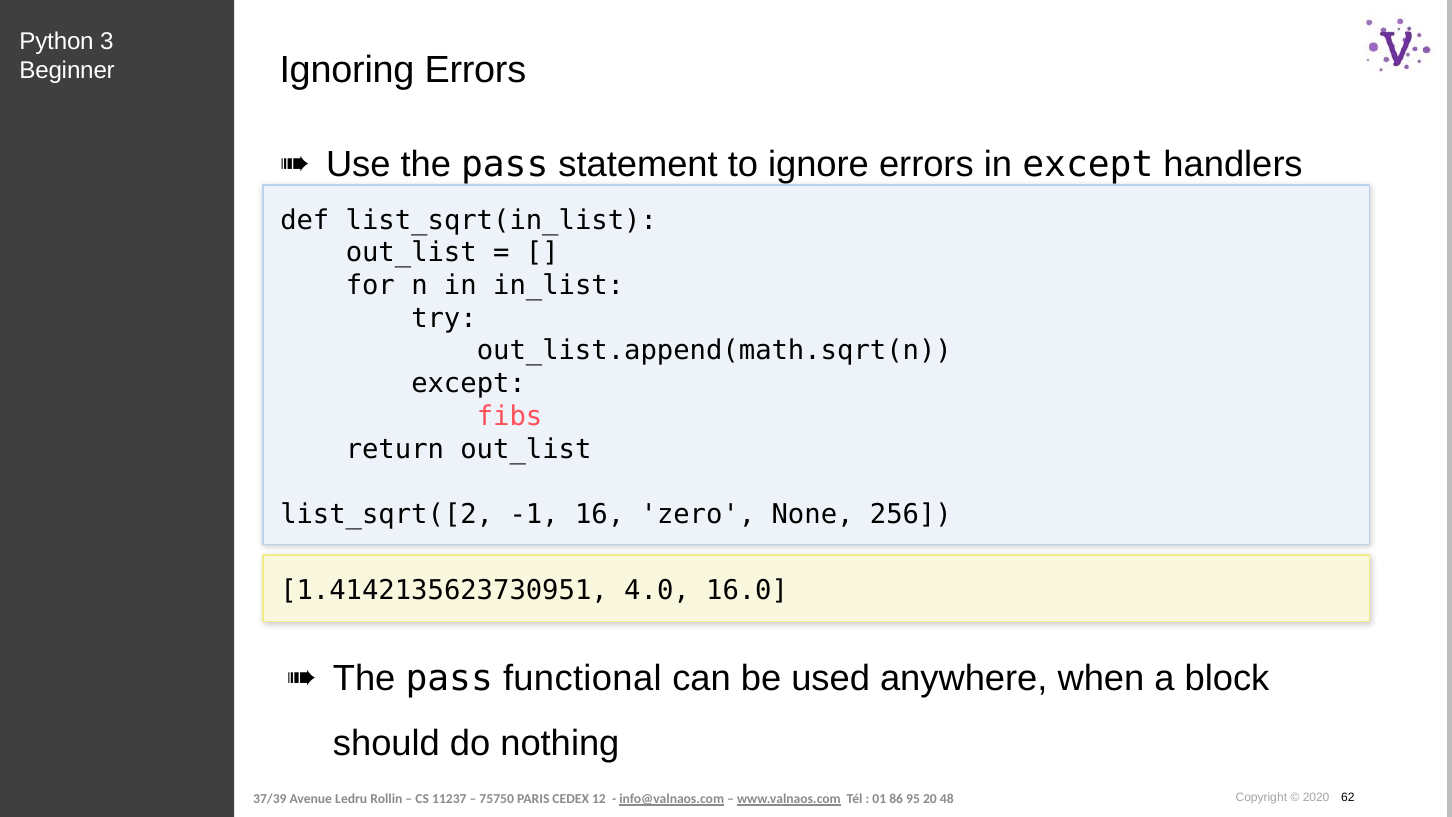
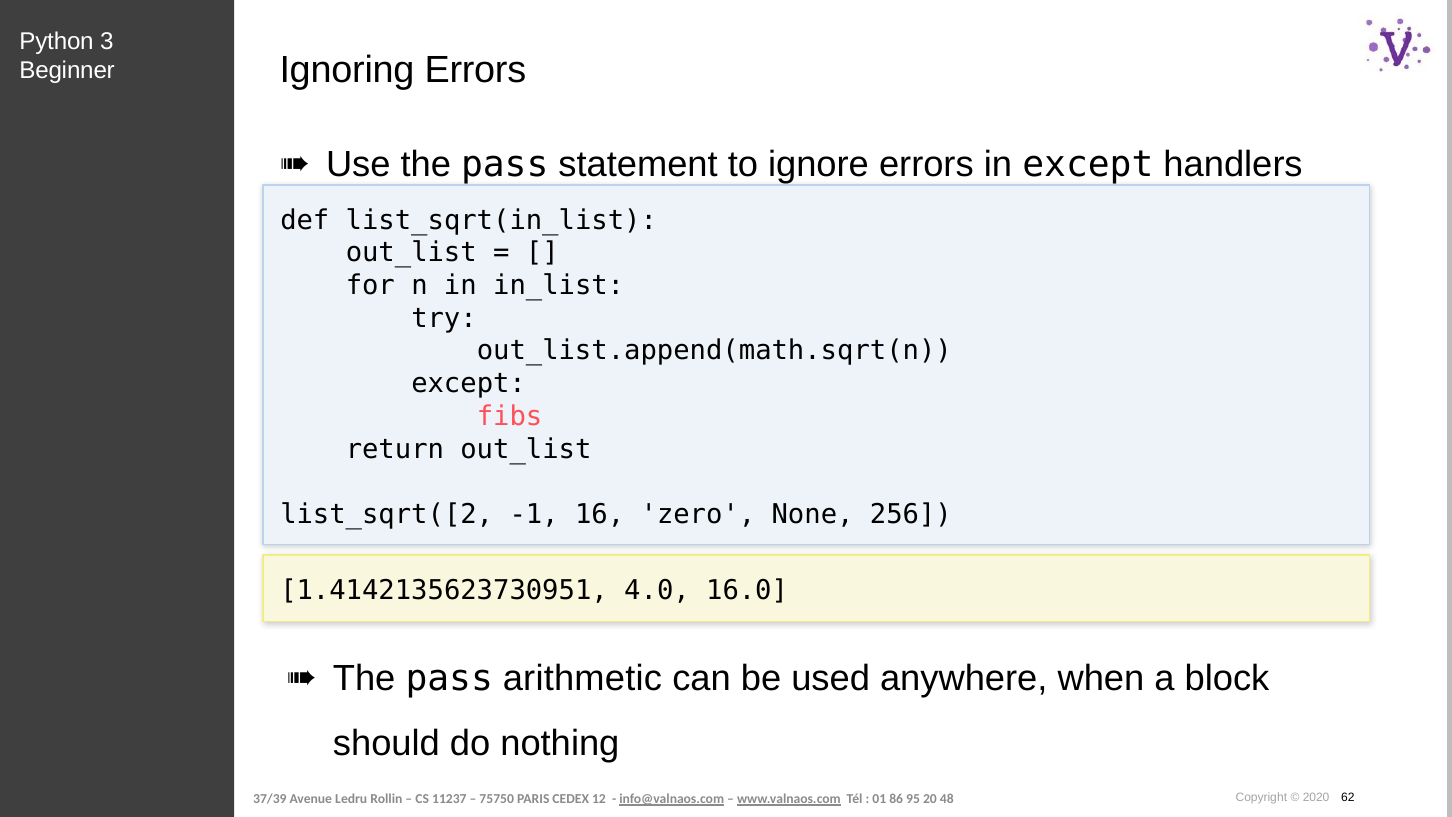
functional: functional -> arithmetic (582, 678)
